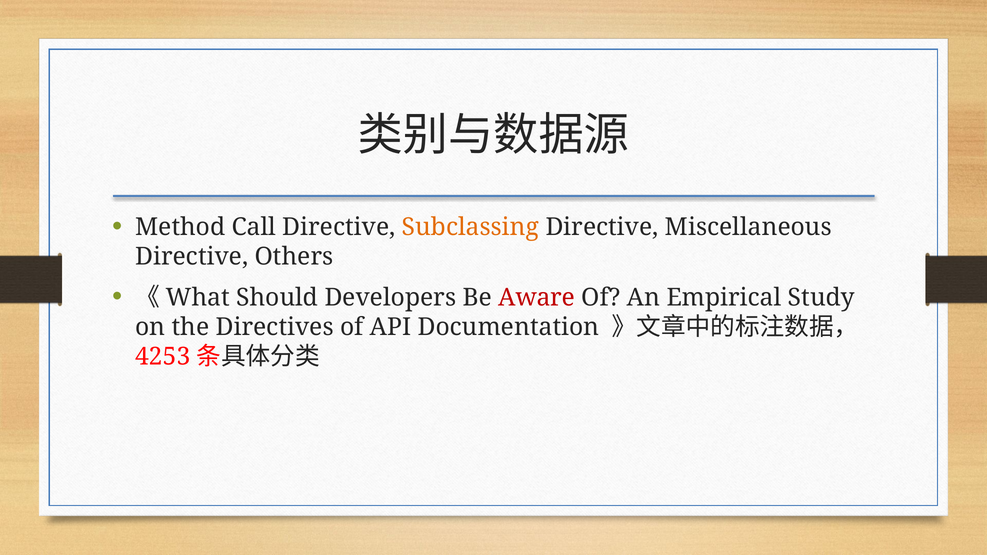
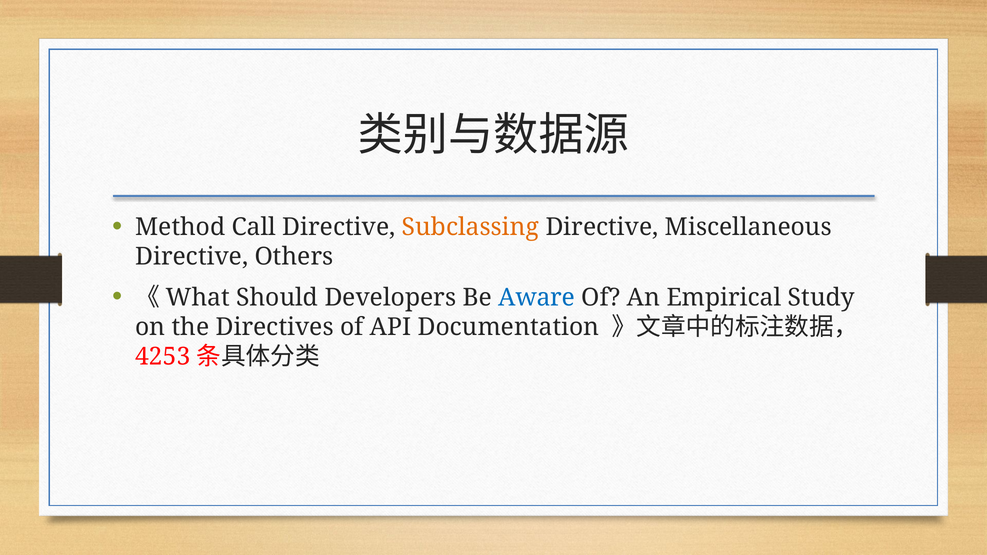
Aware colour: red -> blue (537, 297)
